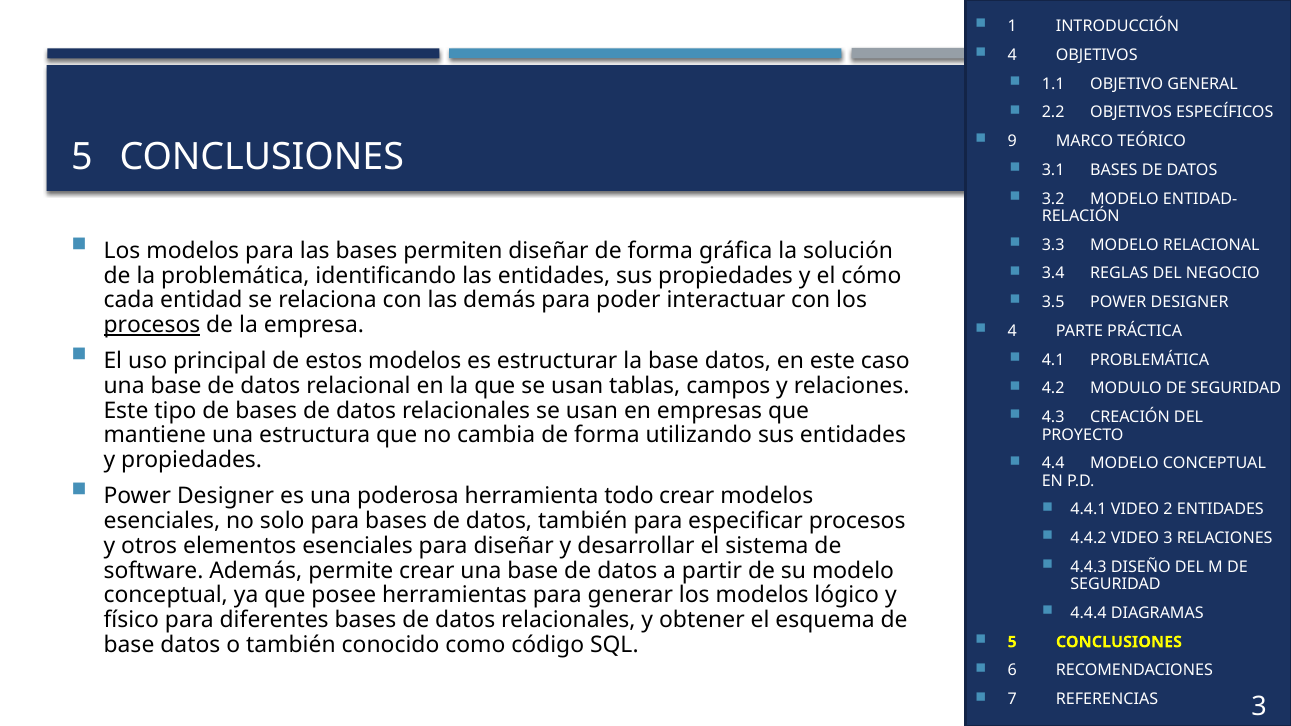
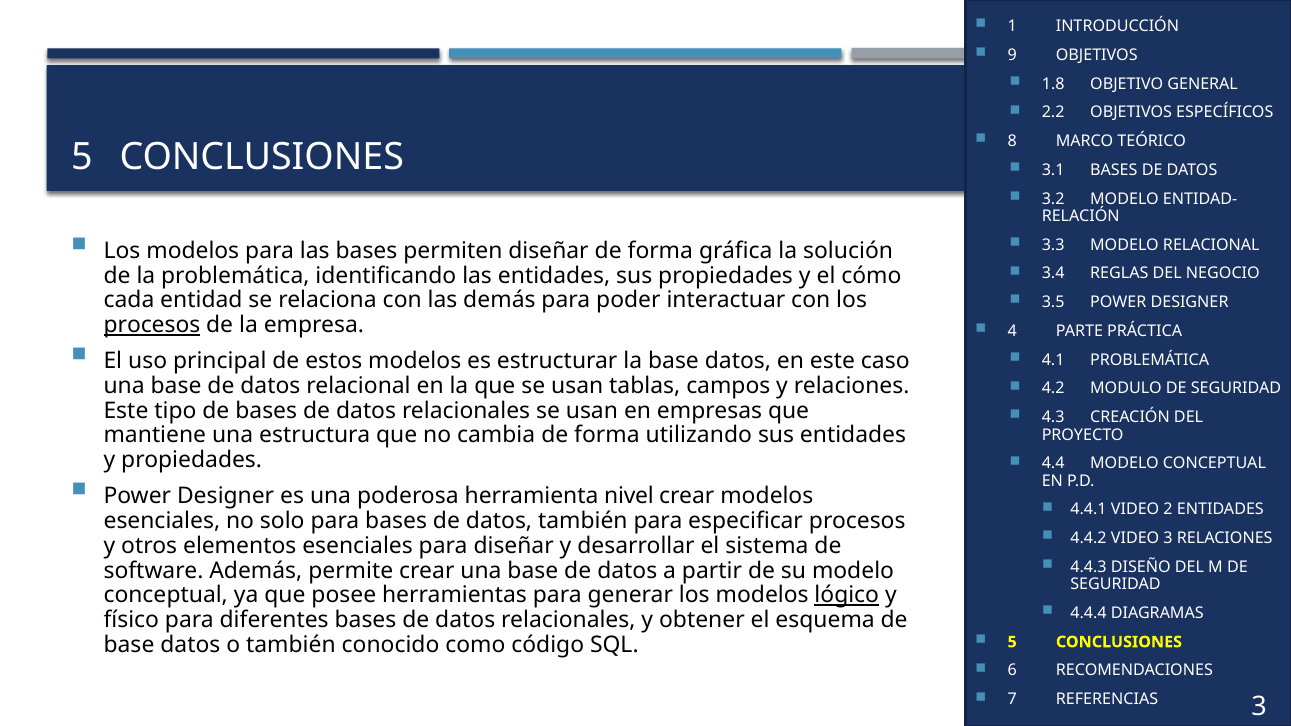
4: 4 -> 9 (1012, 55)
1.1: 1.1 -> 1.8 (1053, 84)
9: 9 -> 8 (1012, 141)
todo: todo -> nivel (629, 497)
lógico underline: none -> present (847, 595)
